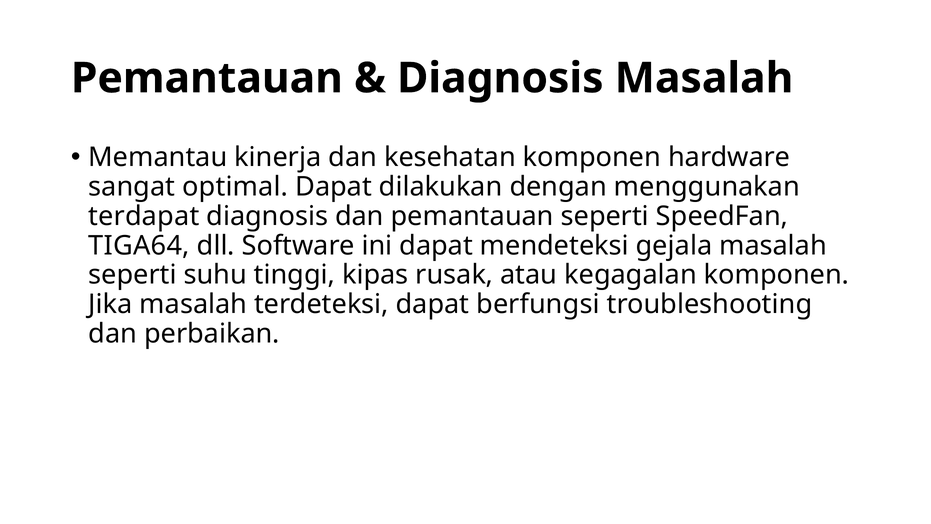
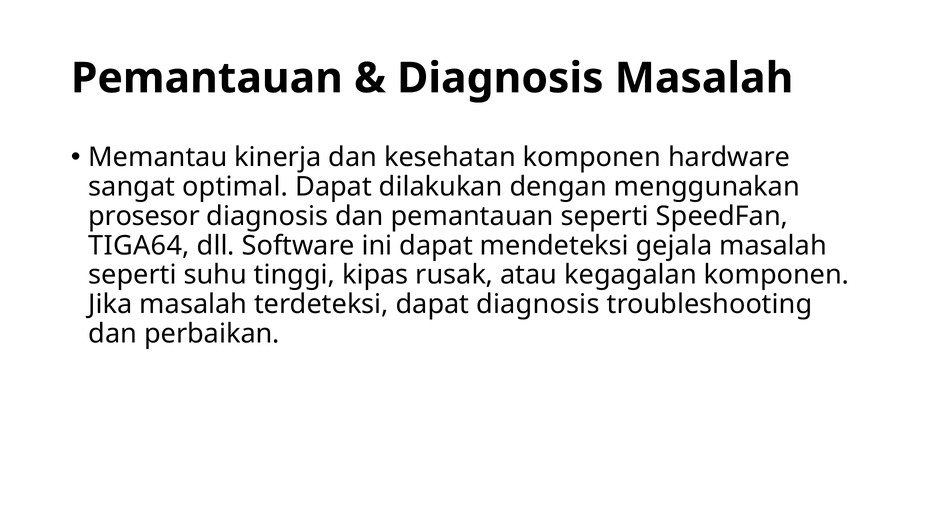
terdapat: terdapat -> prosesor (144, 216)
dapat berfungsi: berfungsi -> diagnosis (538, 304)
